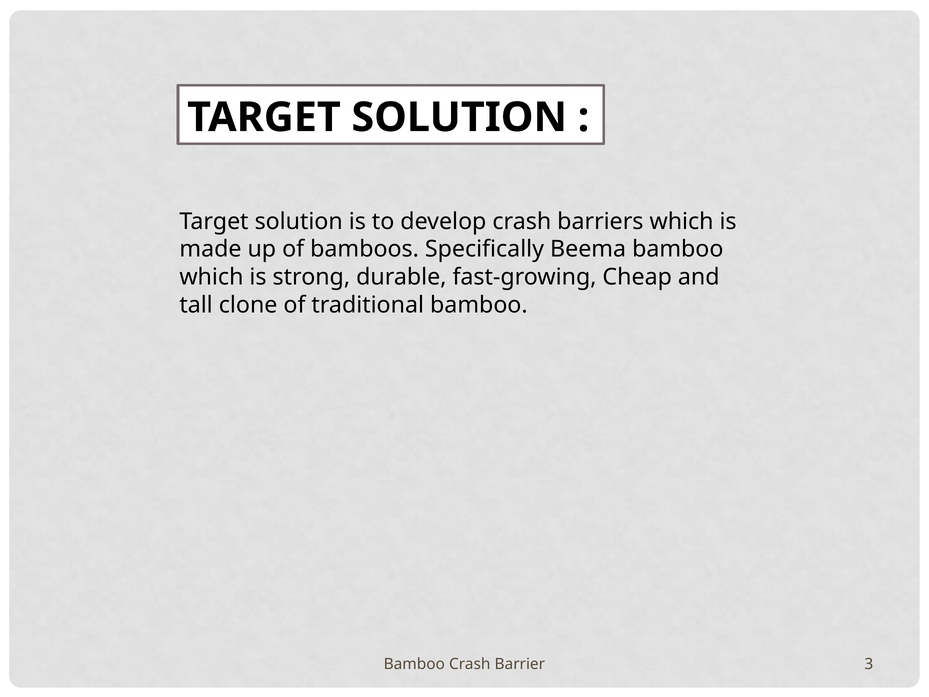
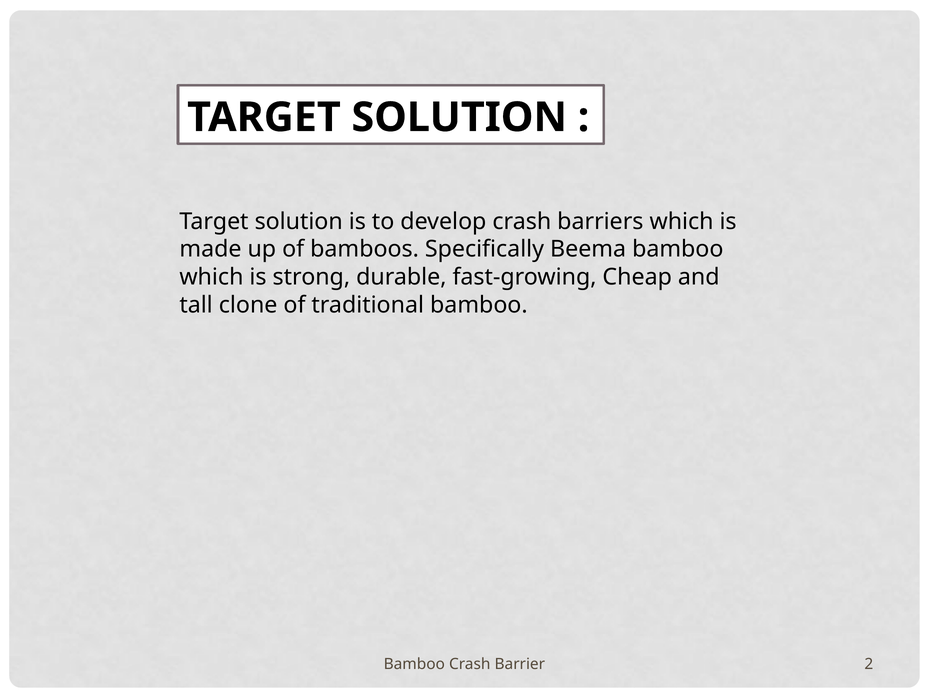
3: 3 -> 2 (869, 664)
